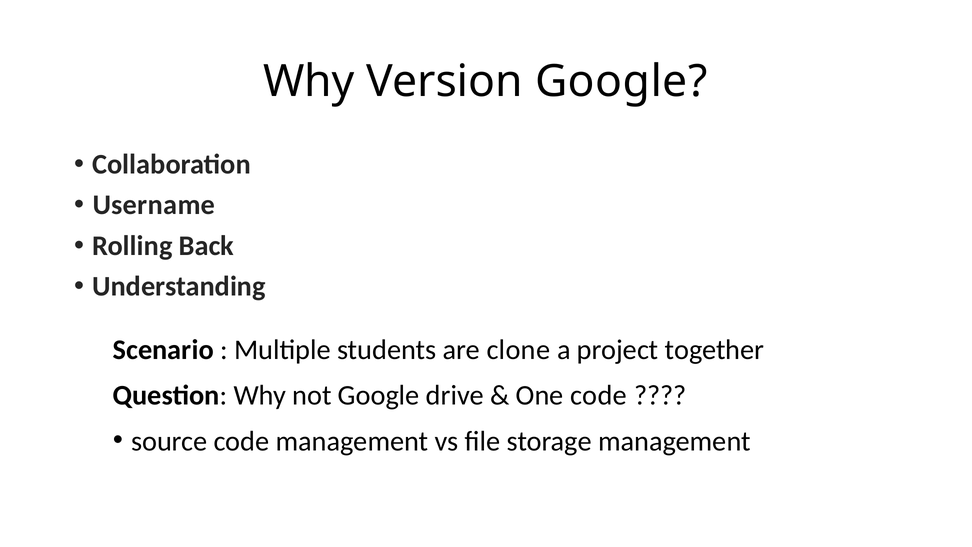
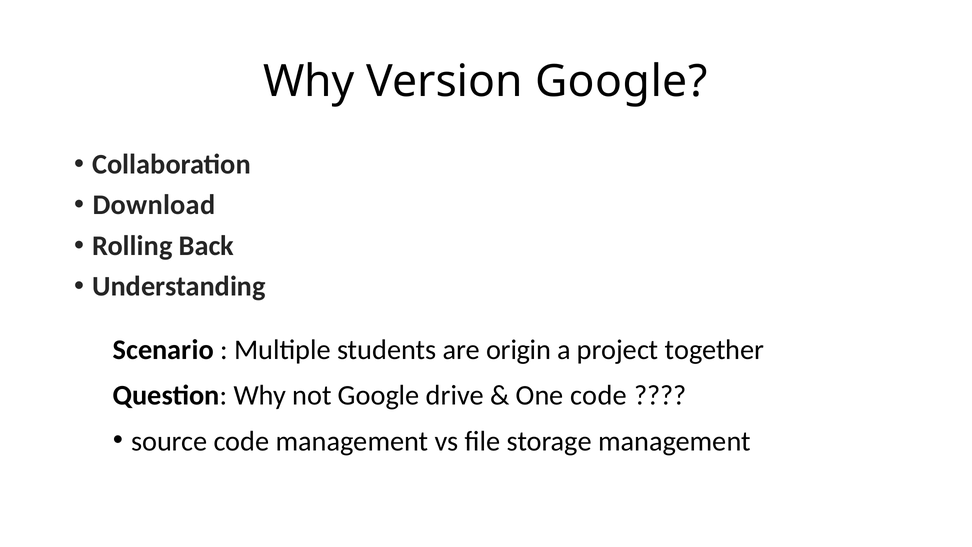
Username: Username -> Download (154, 205)
clone: clone -> origin (519, 350)
